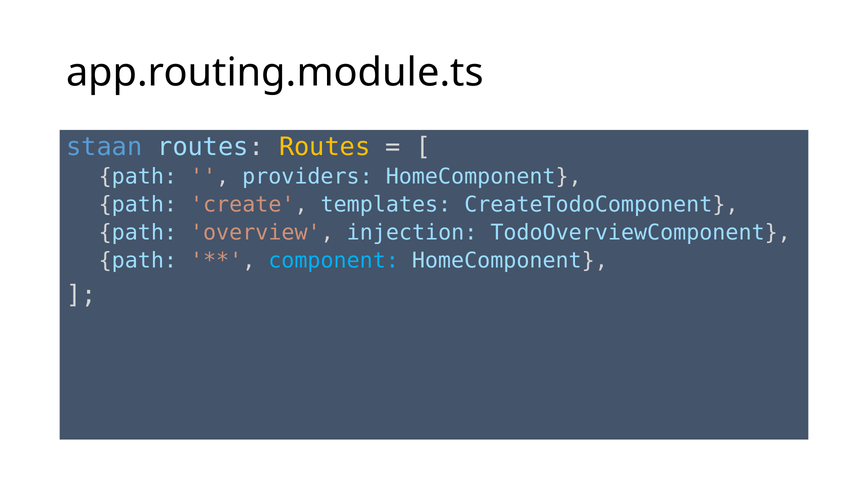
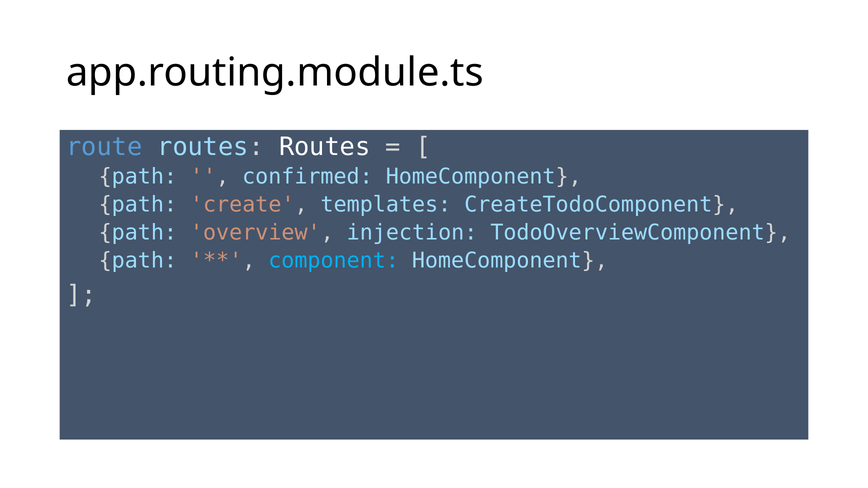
staan: staan -> route (104, 147)
Routes colour: yellow -> white (325, 147)
providers: providers -> confirmed (307, 177)
